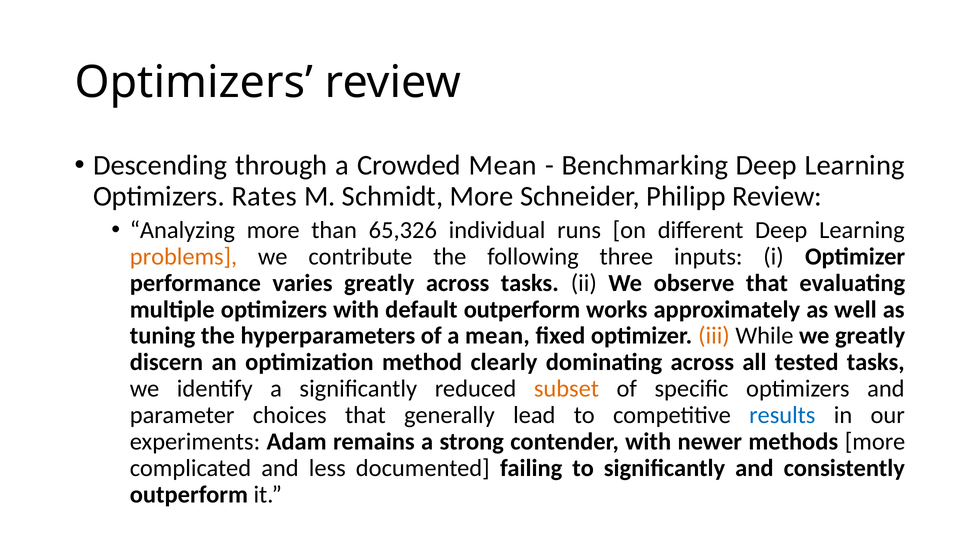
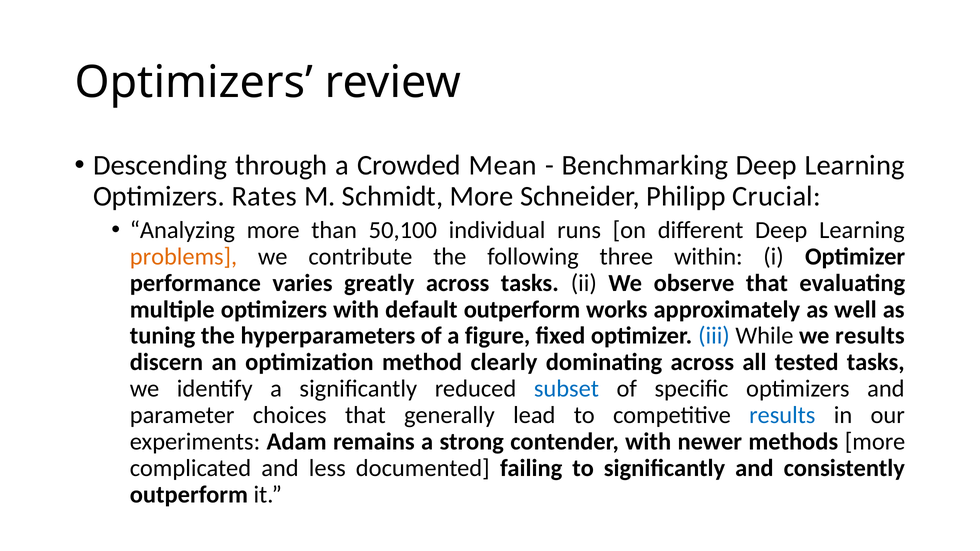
Philipp Review: Review -> Crucial (777, 196)
65,326: 65,326 -> 50,100 (403, 230)
inputs: inputs -> within (708, 257)
a mean: mean -> figure (498, 336)
iii colour: orange -> blue (714, 336)
we greatly: greatly -> results (870, 336)
subset colour: orange -> blue (566, 389)
